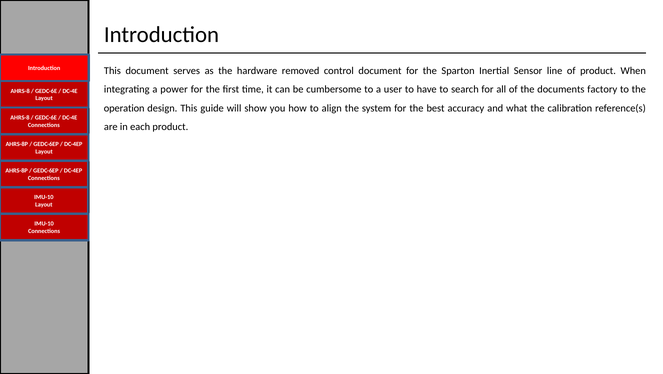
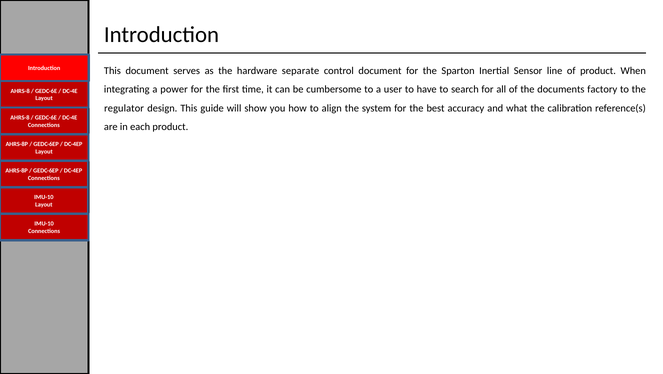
removed: removed -> separate (301, 71)
operation: operation -> regulator (124, 108)
